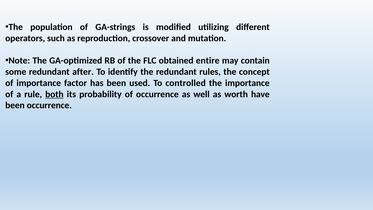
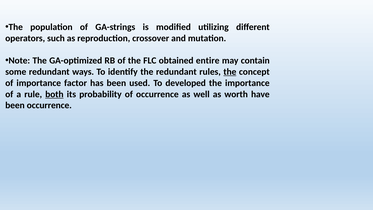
after: after -> ways (83, 72)
the underline: none -> present (230, 72)
controlled: controlled -> developed (186, 83)
